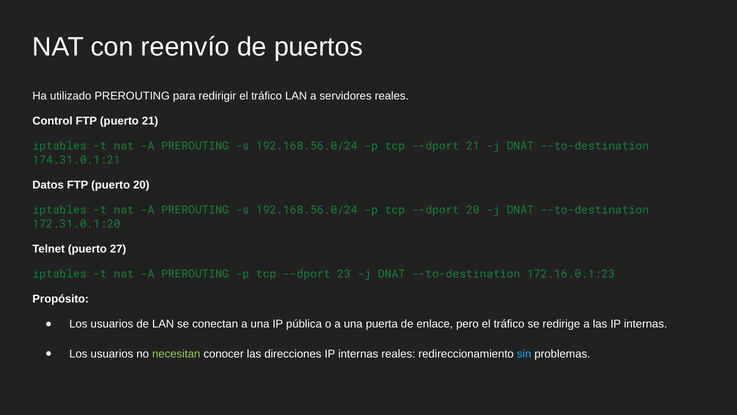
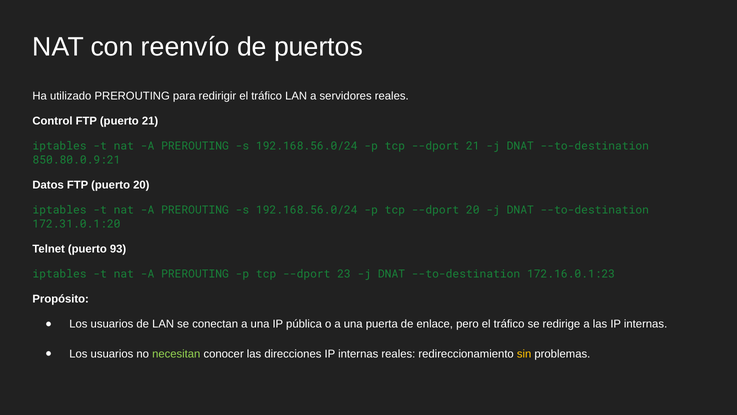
174.31.0.1:21: 174.31.0.1:21 -> 850.80.0.9:21 (76, 160)
27: 27 -> 93 (118, 249)
sin colour: light blue -> yellow (524, 353)
